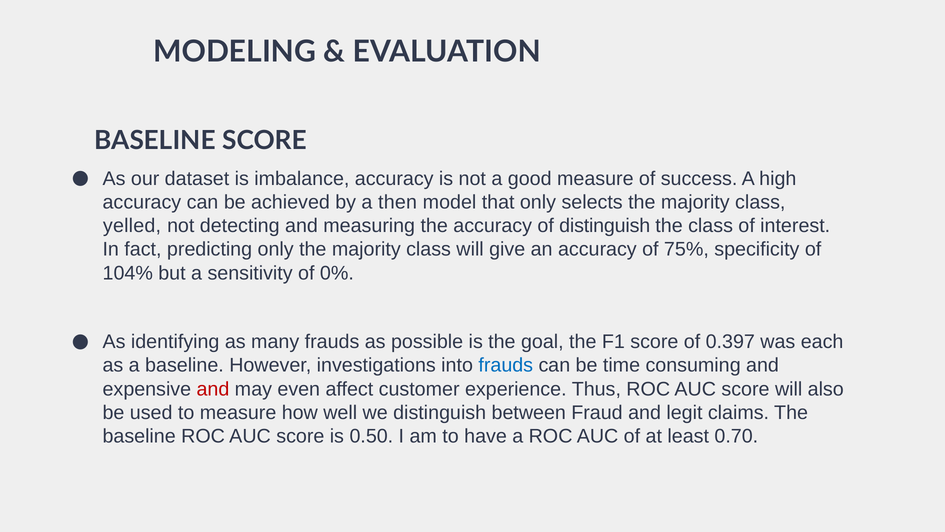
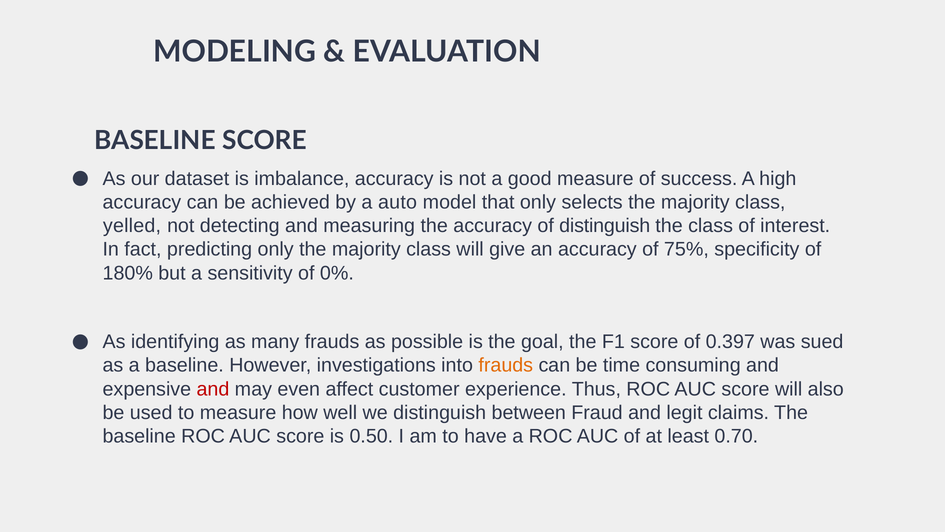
then: then -> auto (398, 202)
104%: 104% -> 180% (128, 273)
each: each -> sued (822, 341)
frauds colour: blue -> orange (506, 365)
